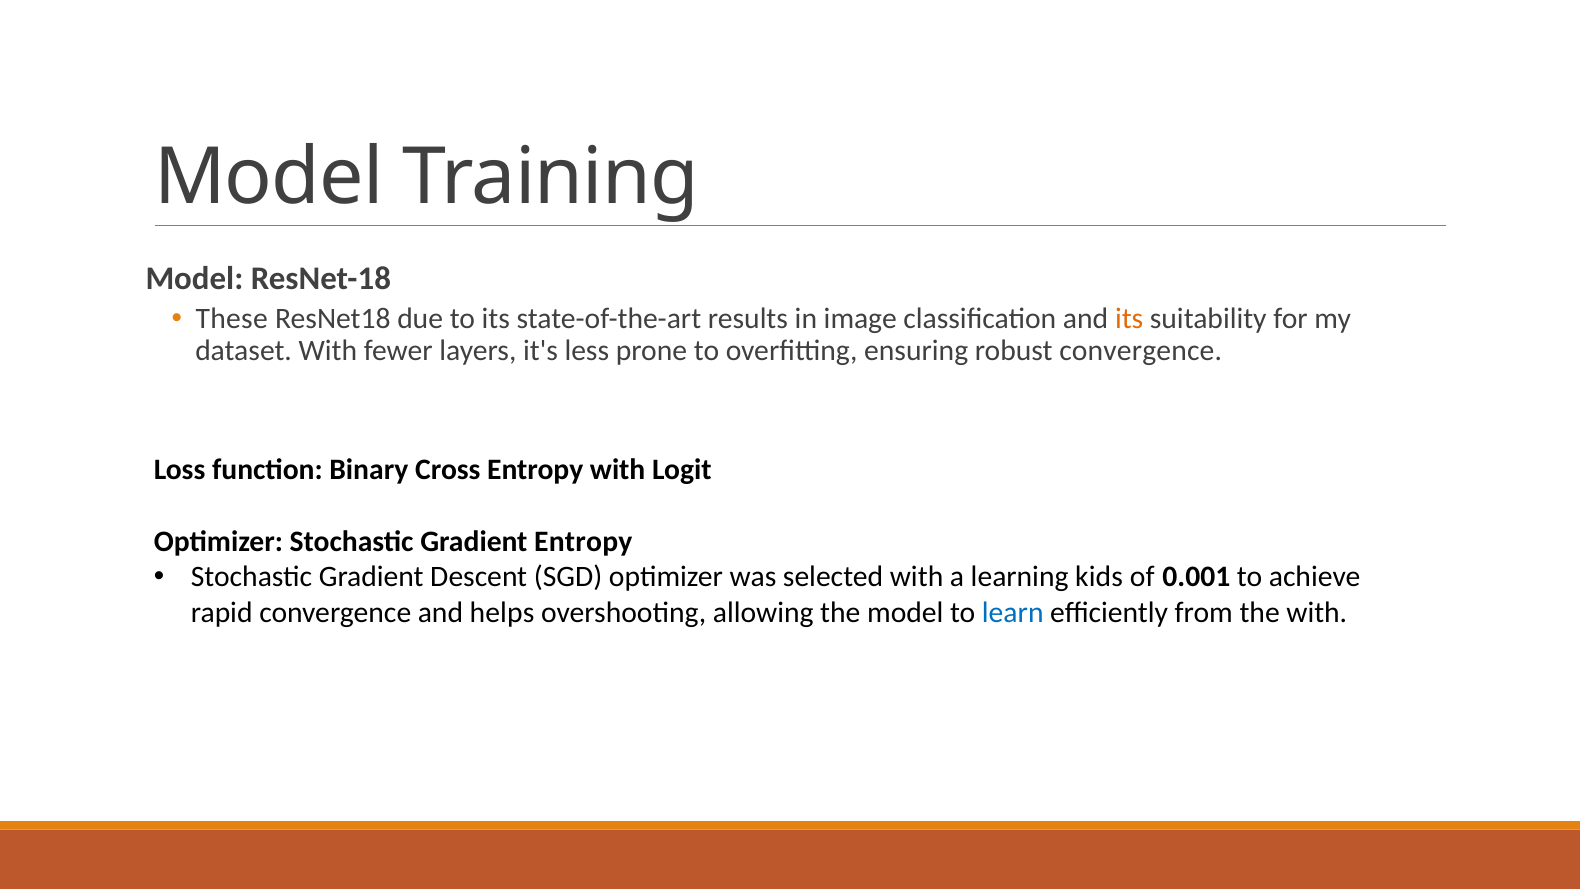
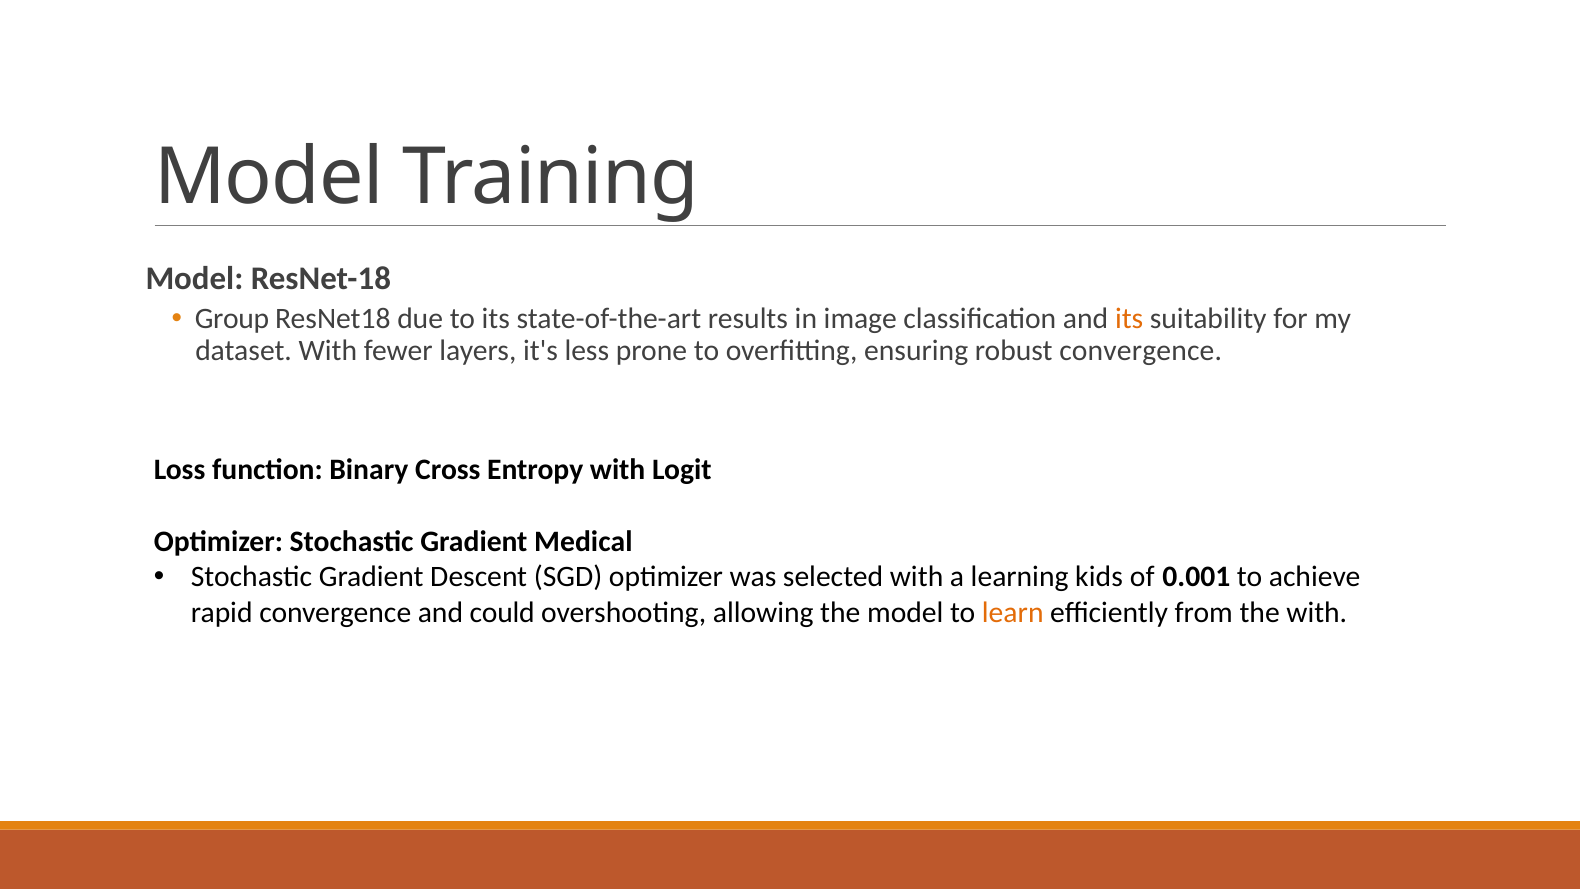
These: These -> Group (232, 319)
Gradient Entropy: Entropy -> Medical (583, 541)
helps: helps -> could (502, 612)
learn colour: blue -> orange (1013, 612)
